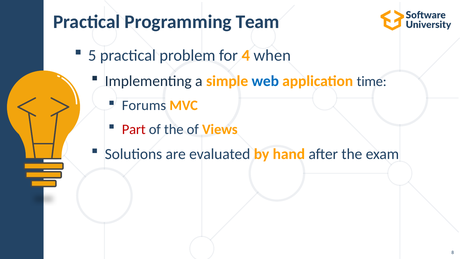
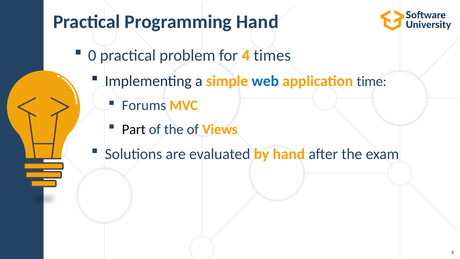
Programming Team: Team -> Hand (257, 22)
5: 5 -> 0 (92, 56)
when: when -> times (272, 56)
Part colour: red -> black (134, 129)
